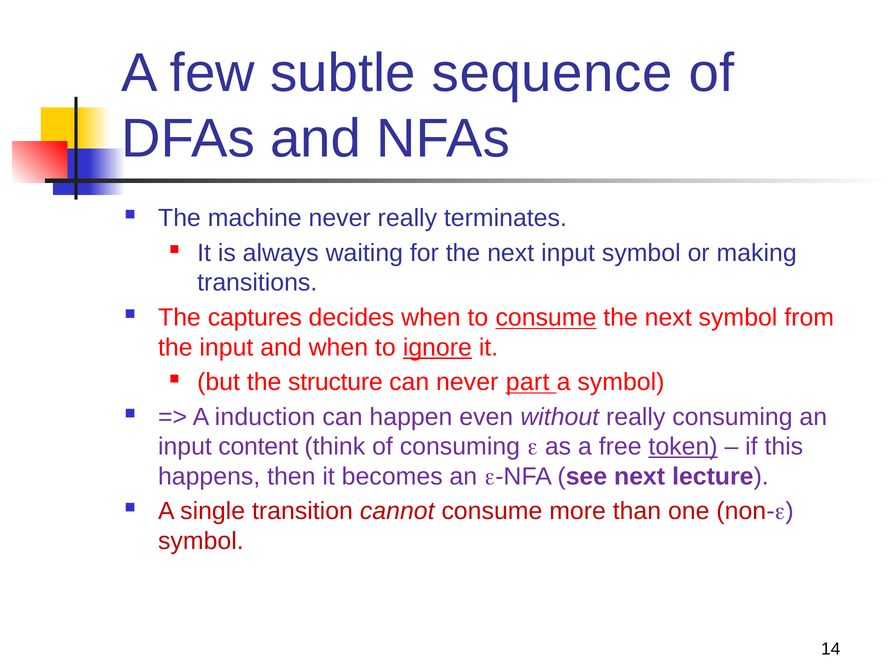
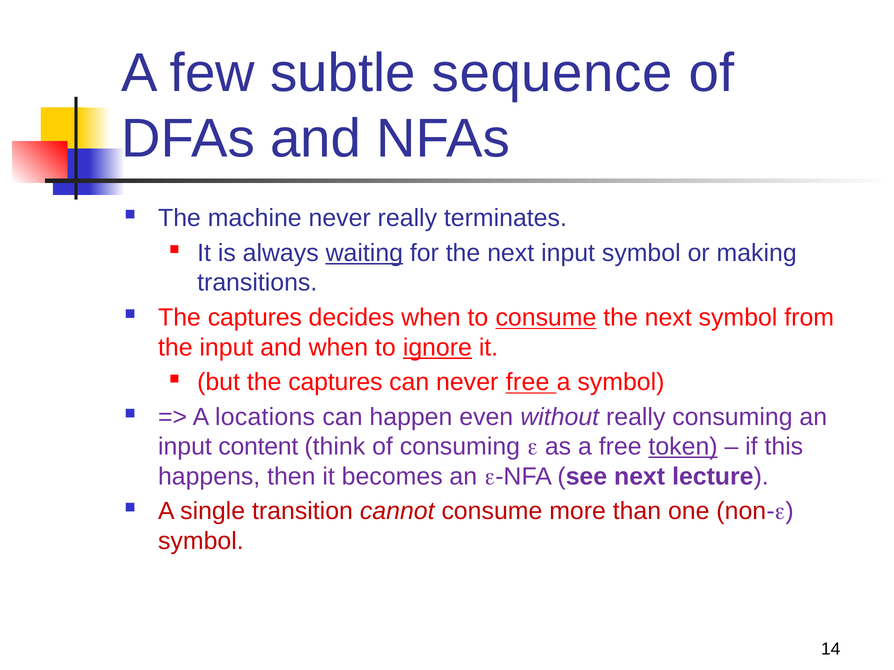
waiting underline: none -> present (364, 253)
but the structure: structure -> captures (335, 382)
never part: part -> free (528, 382)
induction: induction -> locations (265, 417)
